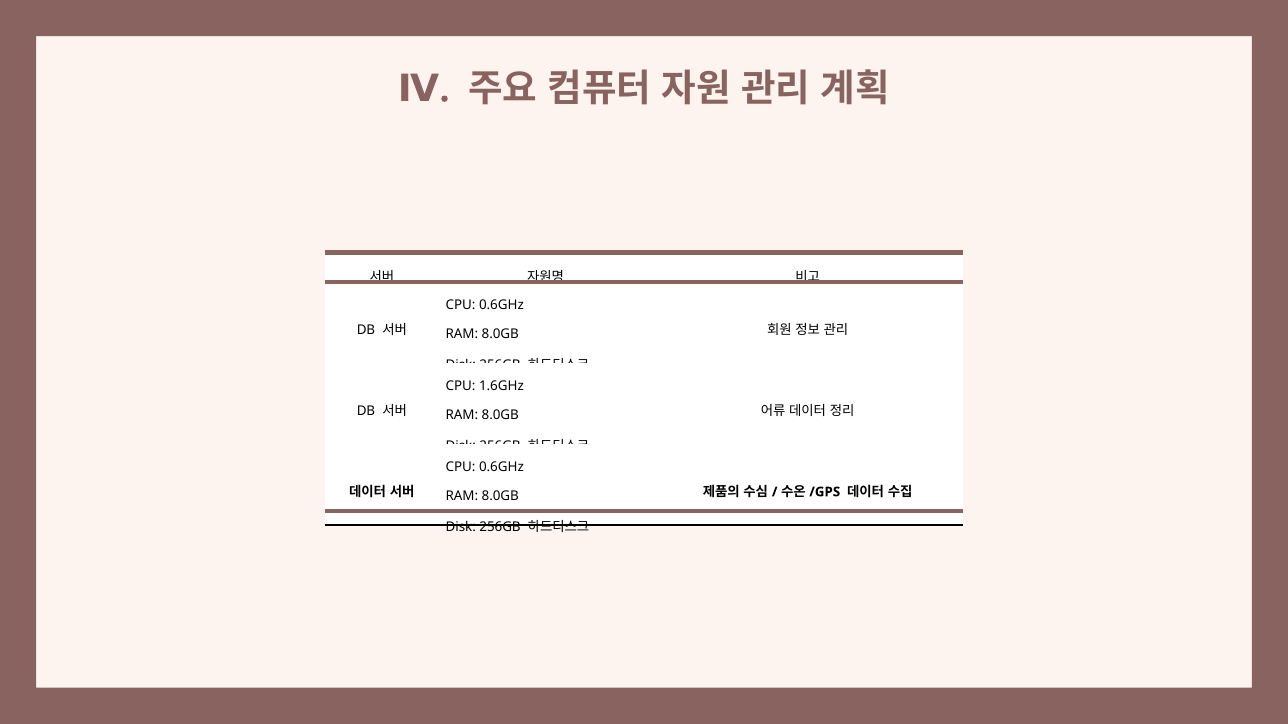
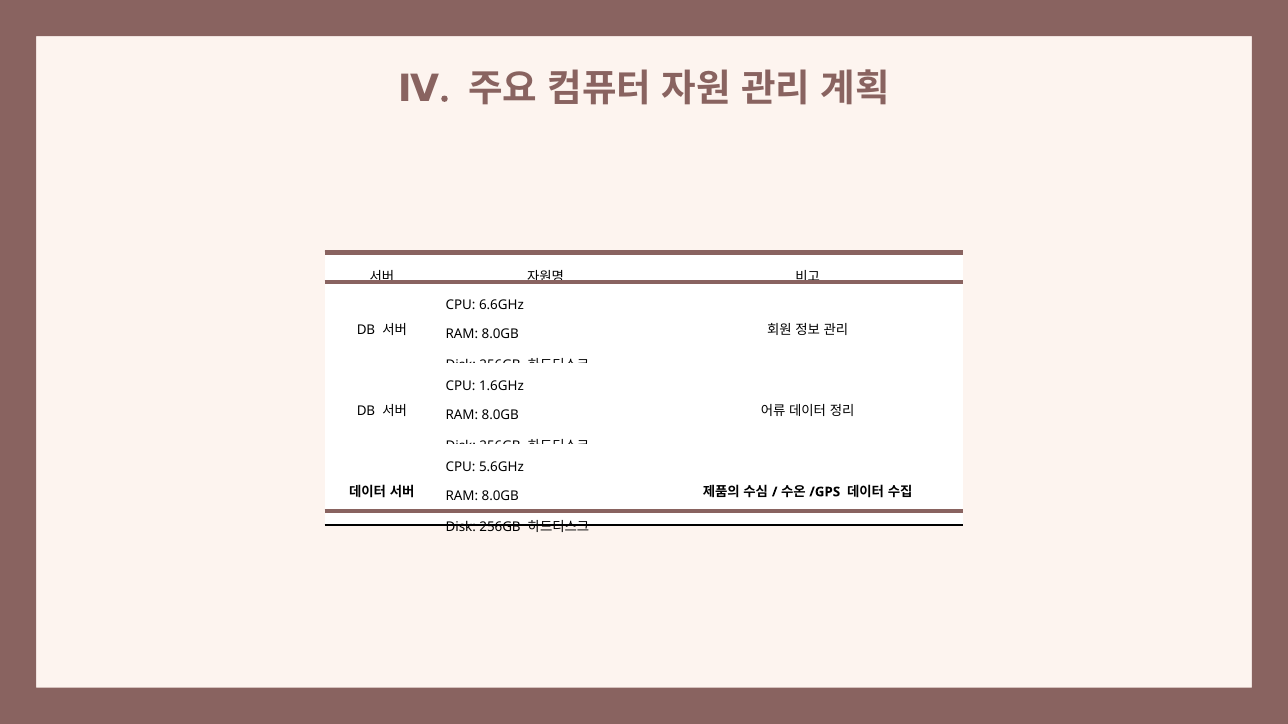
0.6GHz: 0.6GHz -> 6.6GHz (501, 305)
0.6GHz: 0.6GHz -> 5.6GHz (501, 467)
